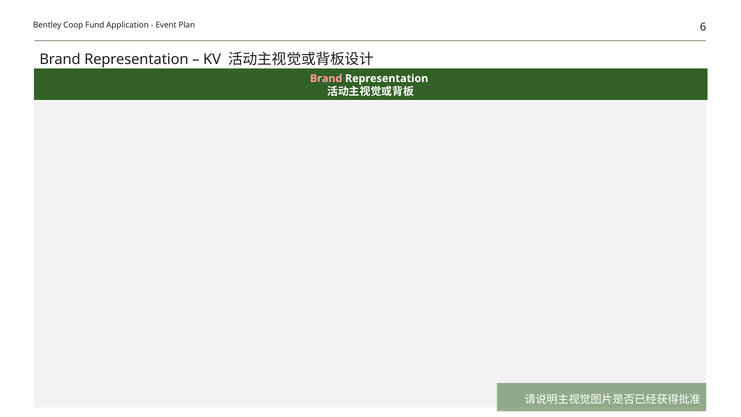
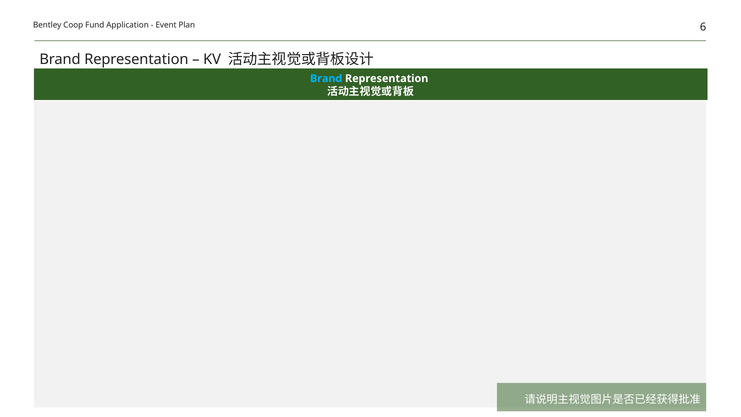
Brand colour: pink -> light blue (326, 78)
